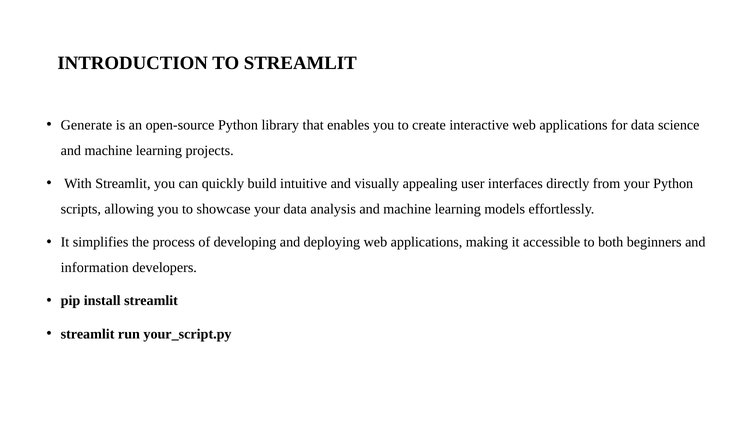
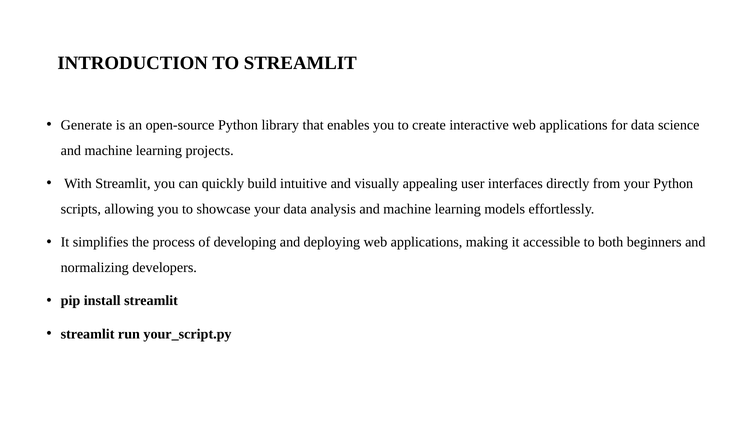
information: information -> normalizing (95, 268)
